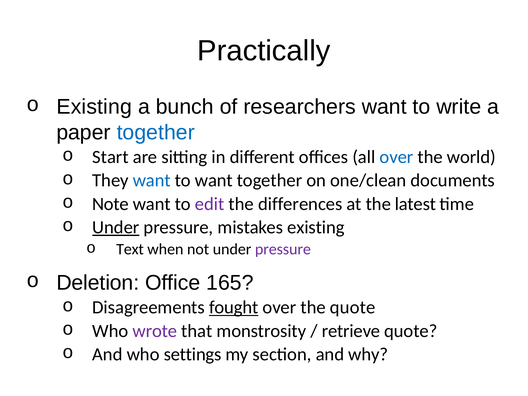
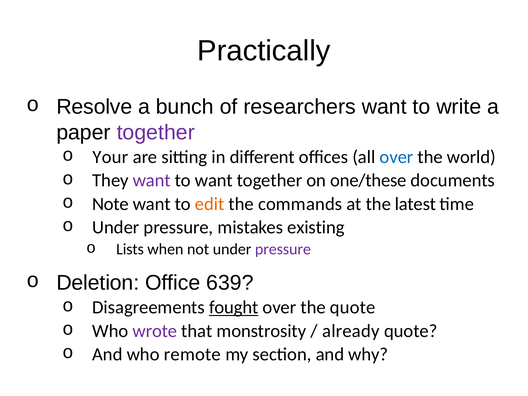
Existing: Existing -> Resolve (94, 107)
together colour: blue -> purple (156, 132)
Start: Start -> Your (110, 157)
want colour: blue -> purple (152, 180)
one/clean: one/clean -> one/these (368, 180)
edit colour: purple -> orange (210, 204)
differences: differences -> commands (300, 204)
Under underline: present -> none (116, 227)
Text: Text -> Lists (130, 249)
165: 165 -> 639 (230, 283)
retrieve: retrieve -> already (351, 331)
settings: settings -> remote (192, 354)
